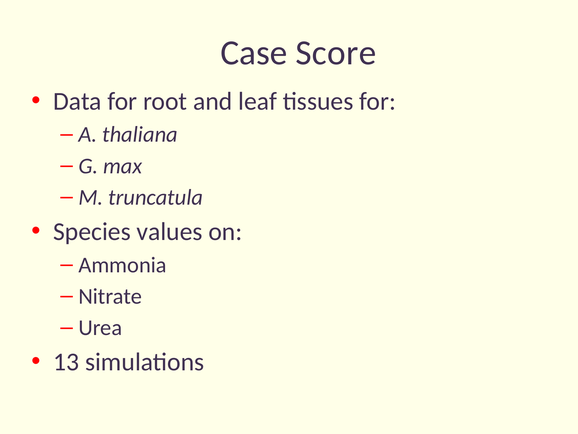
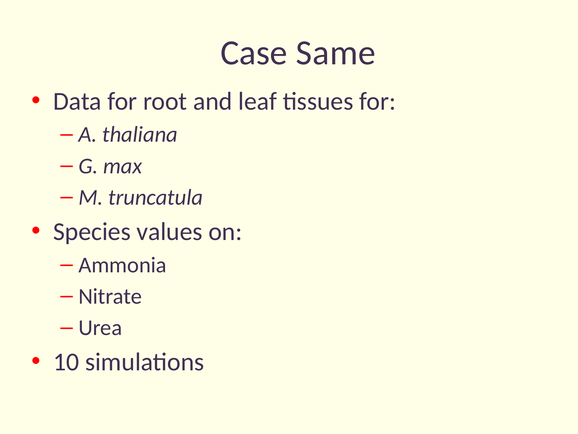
Score: Score -> Same (336, 53)
13: 13 -> 10 (66, 362)
